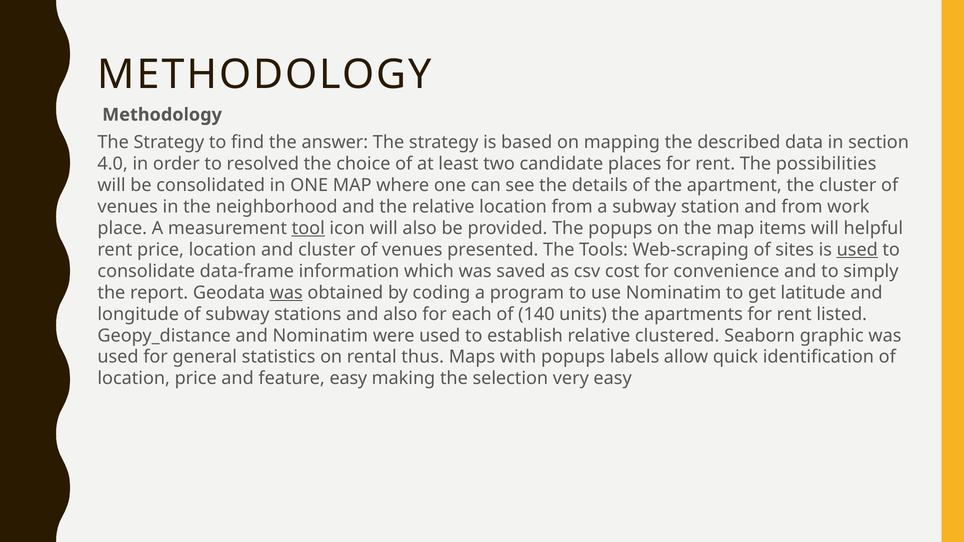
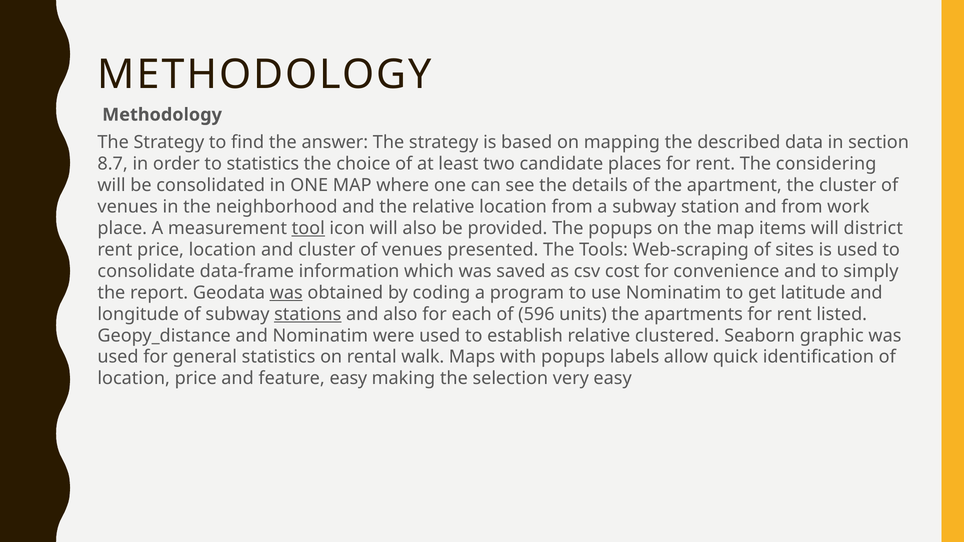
4.0: 4.0 -> 8.7 (113, 164)
to resolved: resolved -> statistics (263, 164)
possibilities: possibilities -> considering (826, 164)
helpful: helpful -> district (873, 228)
used underline: present -> none (857, 250)
stations underline: none -> present (308, 314)
140: 140 -> 596 (536, 314)
thus: thus -> walk (423, 357)
